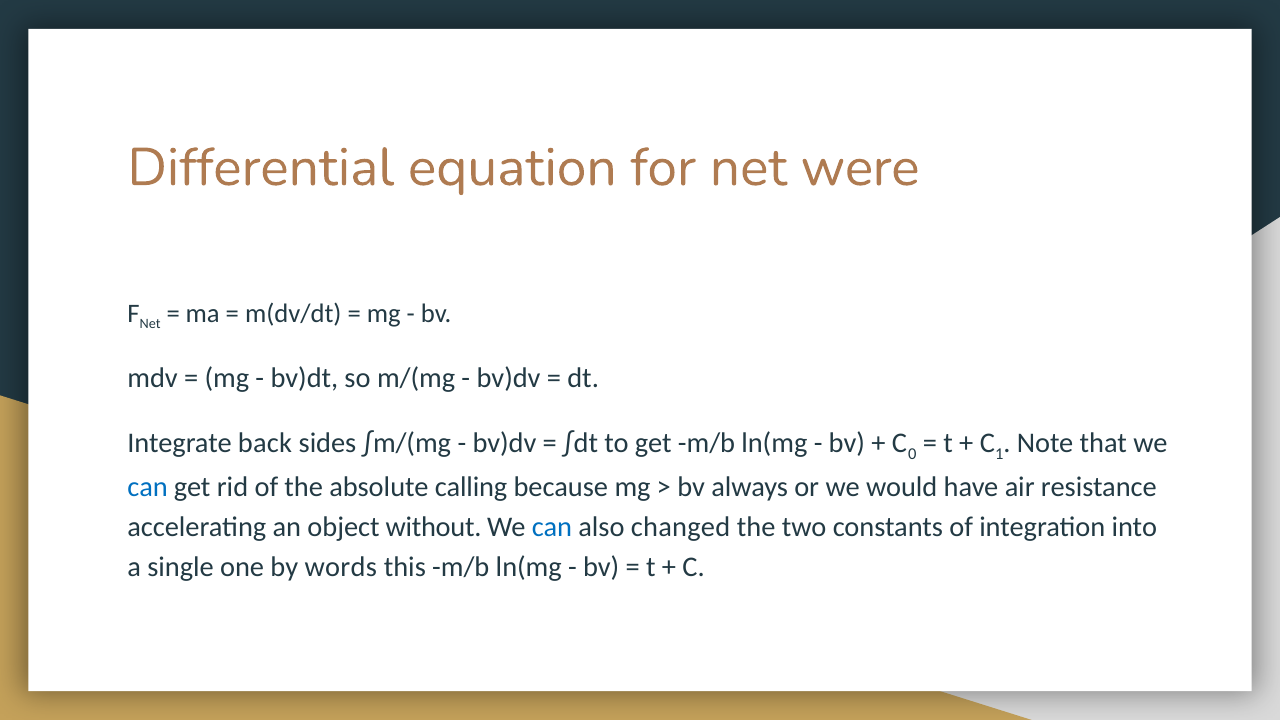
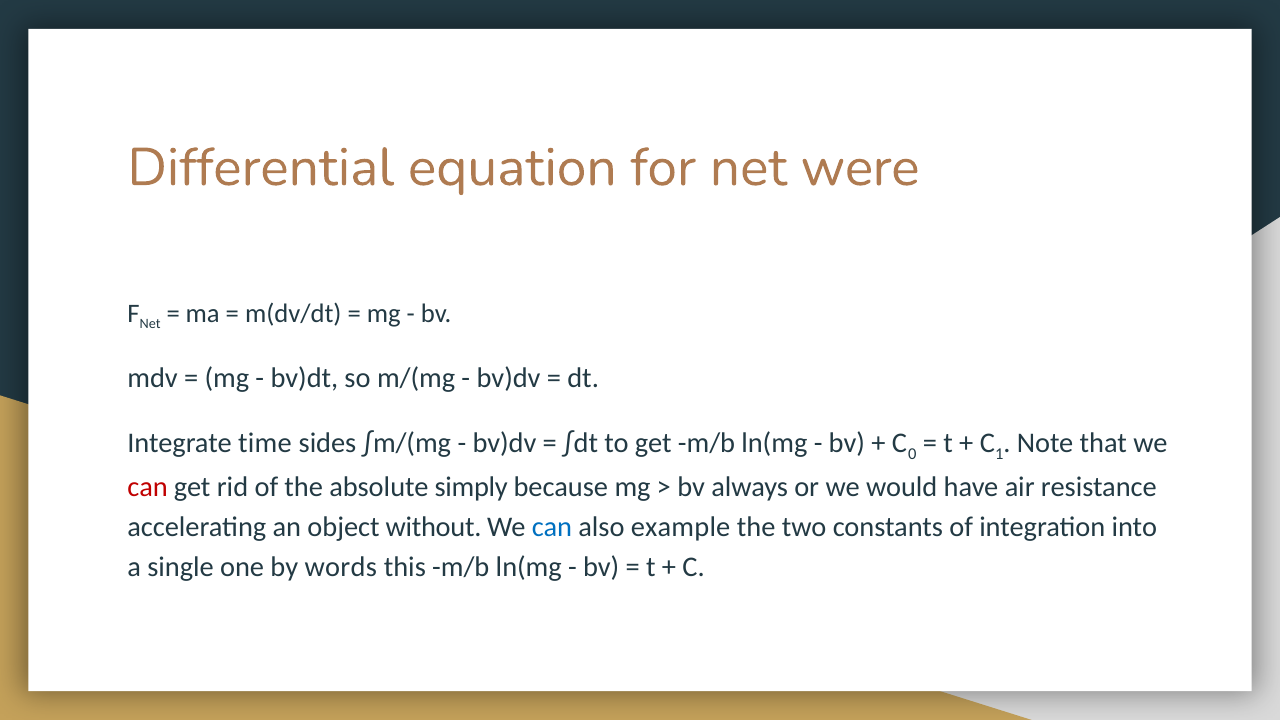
back: back -> time (265, 443)
can colour: blue -> red (148, 487)
calling: calling -> simply (471, 487)
changed: changed -> example (681, 527)
